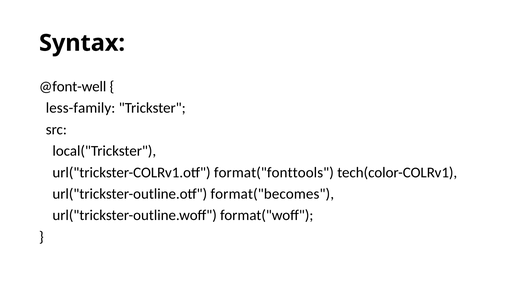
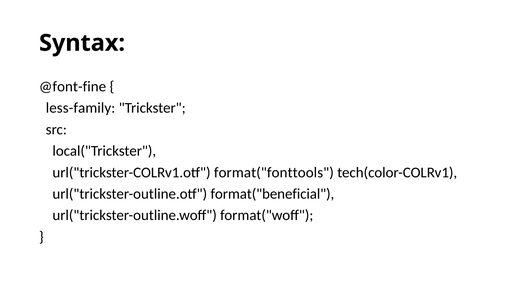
@font-well: @font-well -> @font-fine (73, 87)
format("becomes: format("becomes -> format("beneficial (272, 194)
